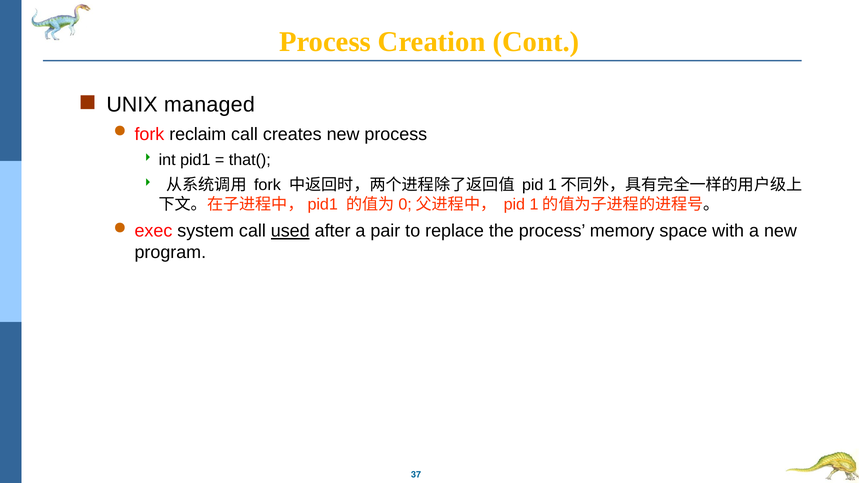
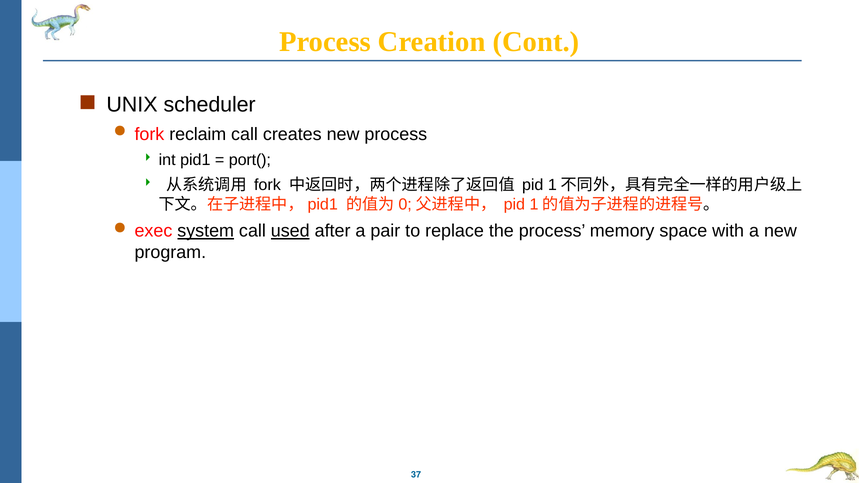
managed: managed -> scheduler (210, 105)
that(: that( -> port( (250, 160)
system underline: none -> present (206, 231)
